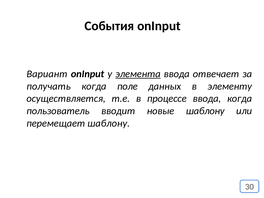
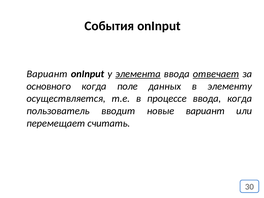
отвечает underline: none -> present (216, 74)
получать: получать -> основного (49, 86)
новые шаблону: шаблону -> вариант (205, 111)
перемещает шаблону: шаблону -> считать (109, 123)
